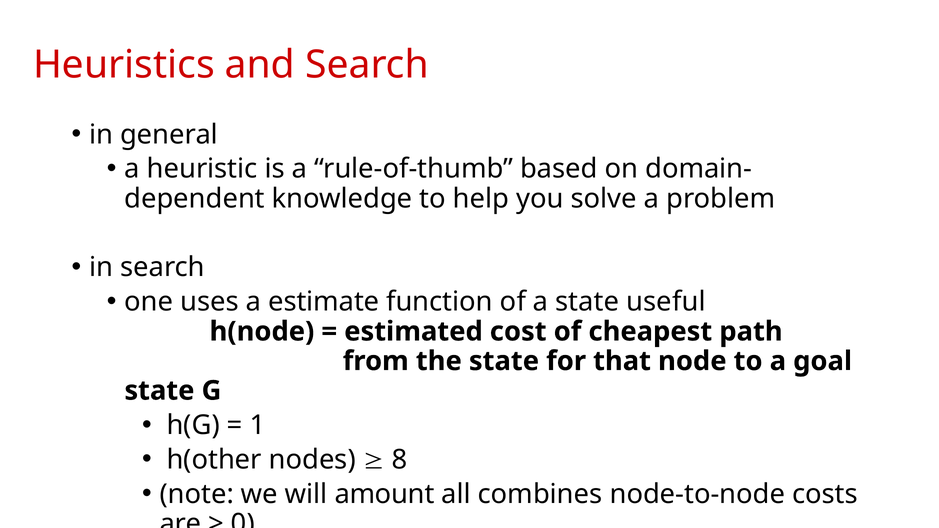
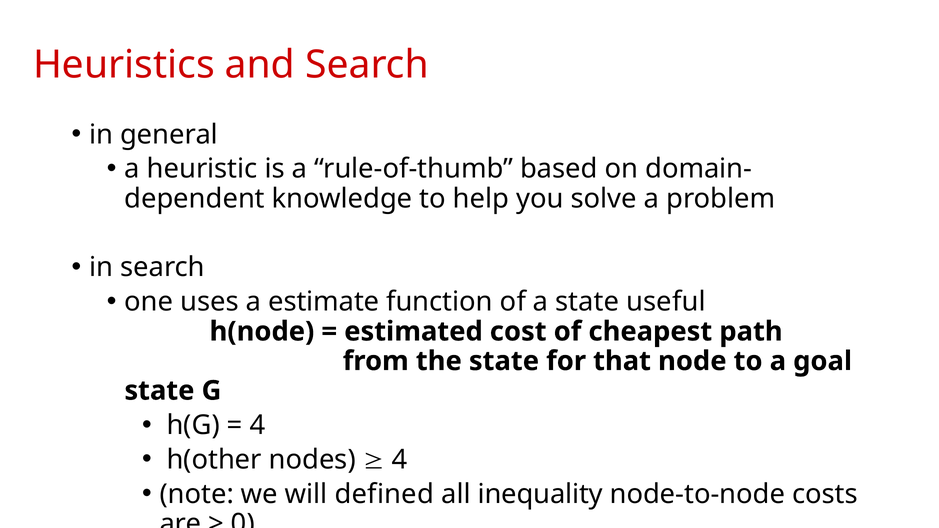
1: 1 -> 4 (257, 425)
8: 8 -> 4 (399, 460)
amount: amount -> defined (384, 494)
combines: combines -> inequality (540, 494)
